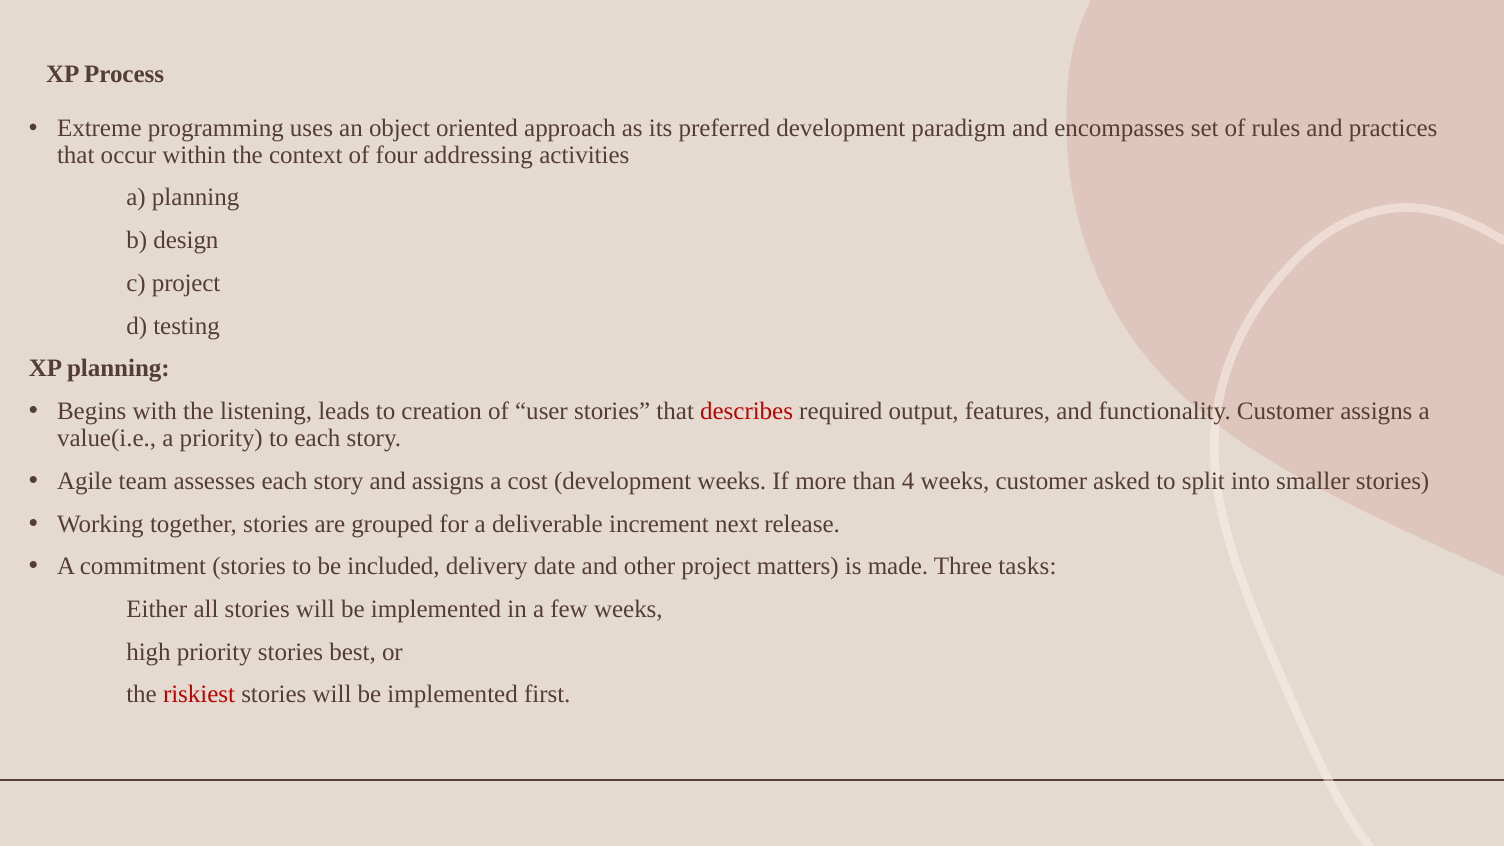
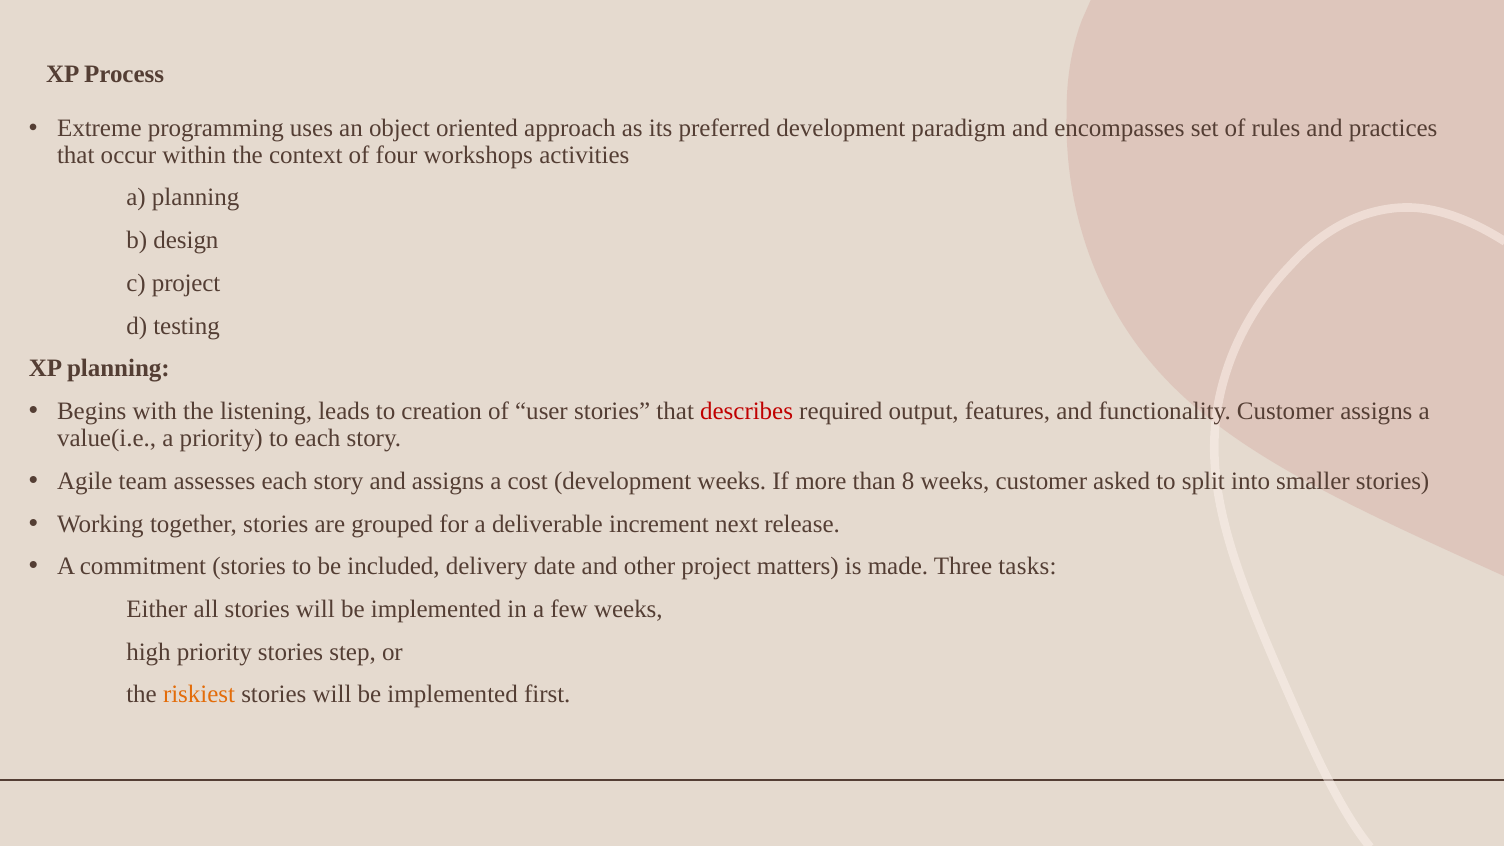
addressing: addressing -> workshops (478, 155)
4: 4 -> 8 (908, 481)
best: best -> step (353, 652)
riskiest colour: red -> orange (199, 695)
